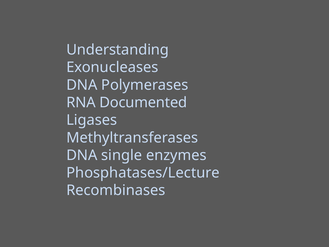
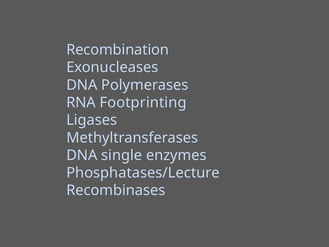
Understanding: Understanding -> Recombination (118, 50)
Documented: Documented -> Footprinting (143, 102)
